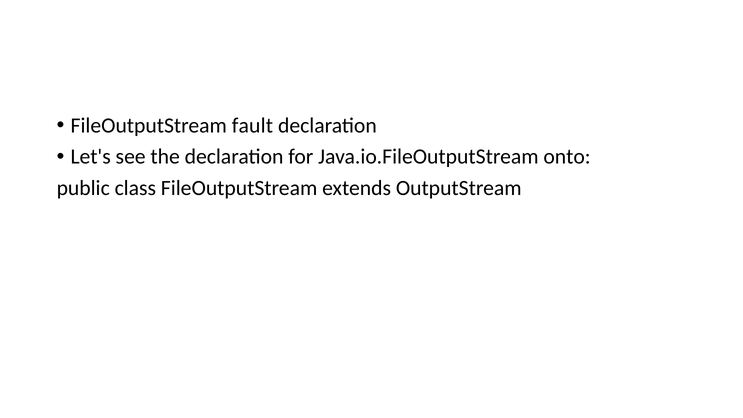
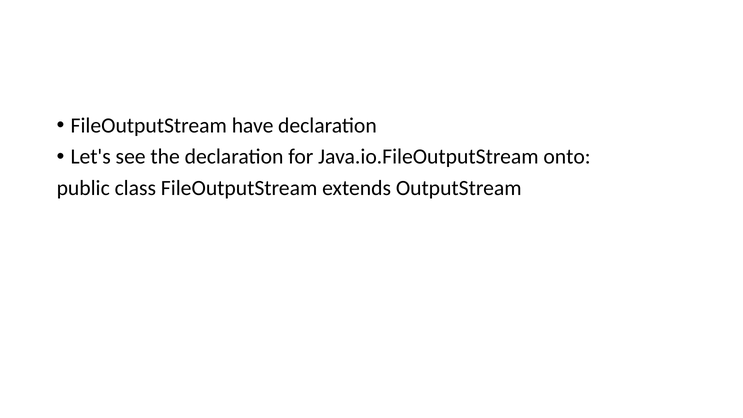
fault: fault -> have (253, 126)
